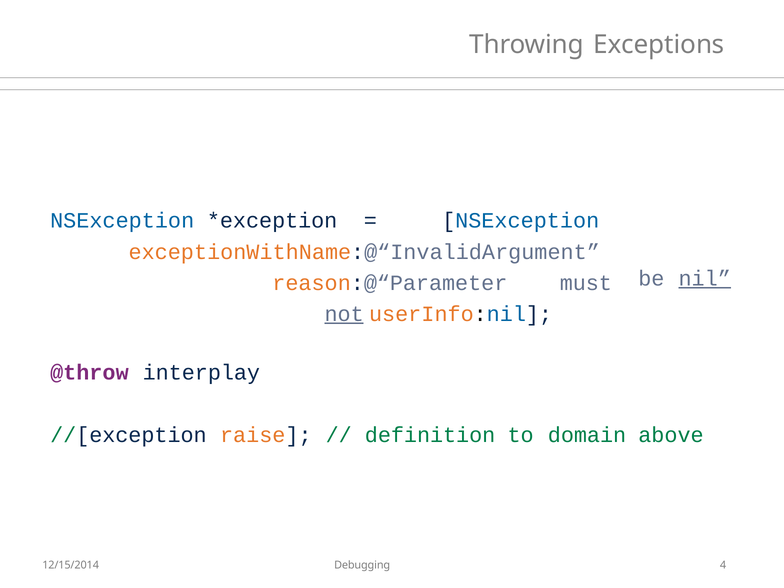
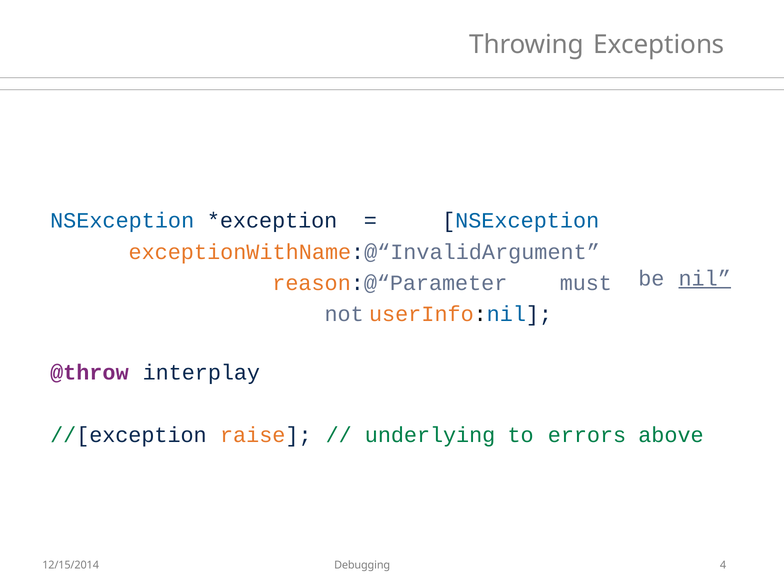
not underline: present -> none (344, 314)
definition: definition -> underlying (430, 435)
domain: domain -> errors (587, 435)
